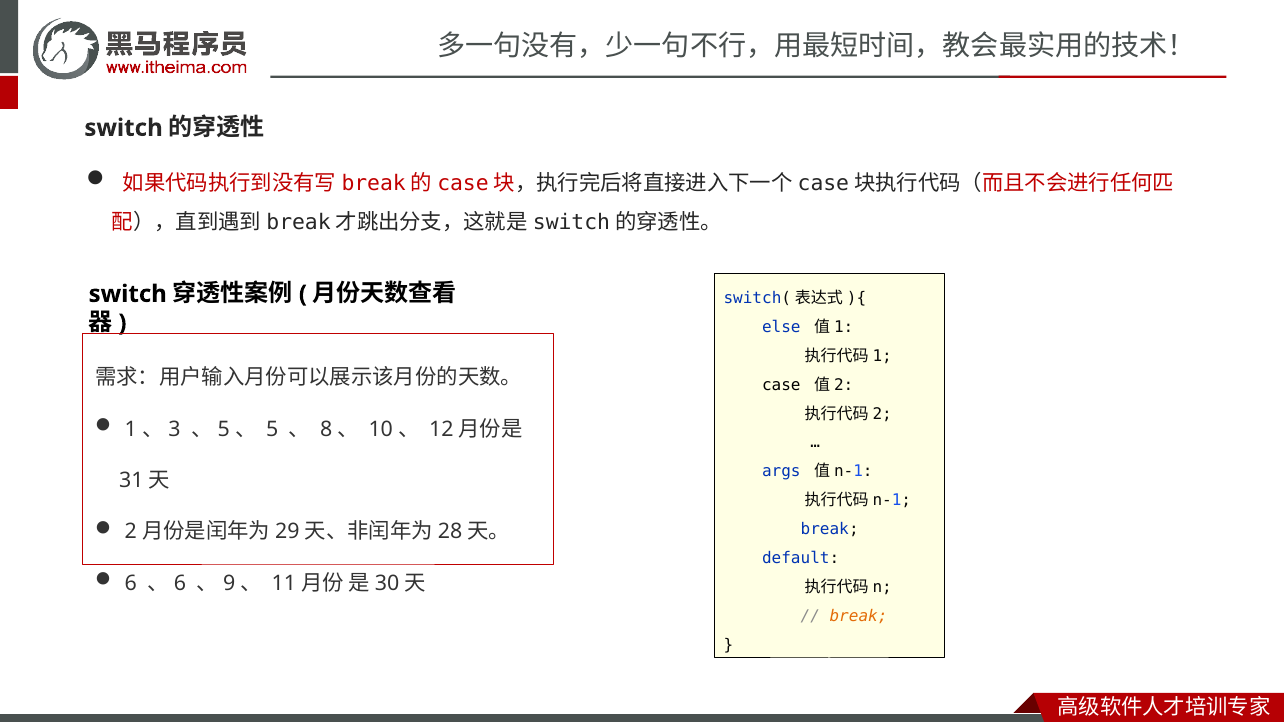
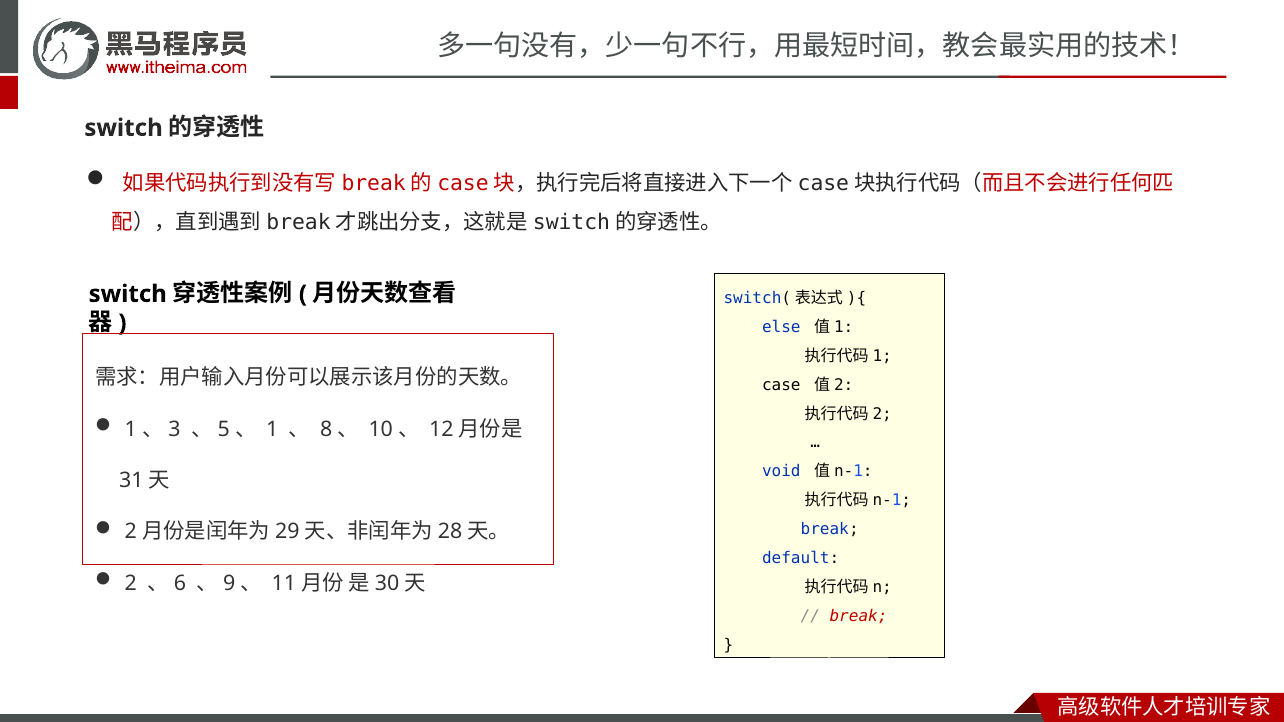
5: 5 -> 1 (272, 429)
args: args -> void (781, 472)
6: 6 -> 2 (131, 583)
break colour: orange -> red (859, 616)
